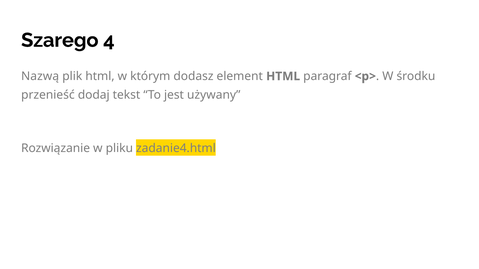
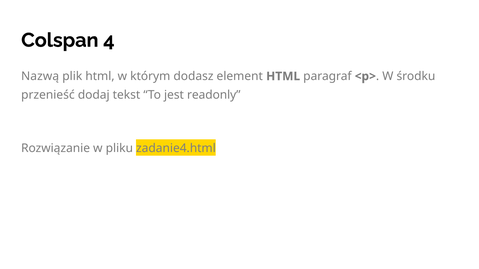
Szarego: Szarego -> Colspan (60, 40)
używany: używany -> readonly (214, 95)
